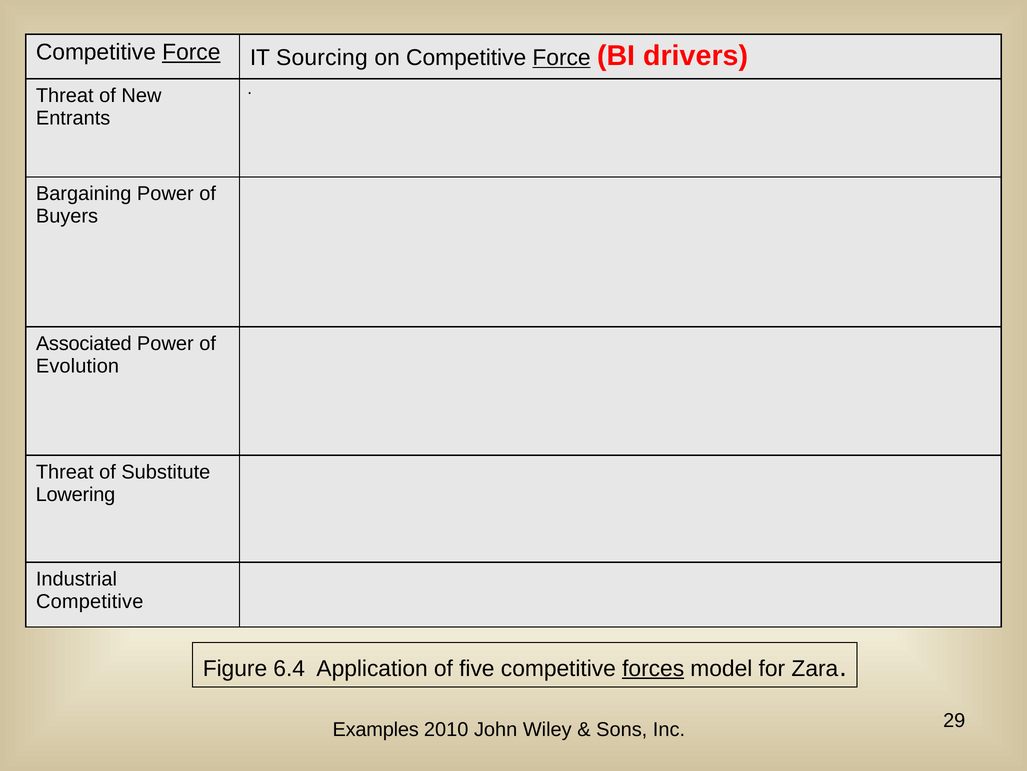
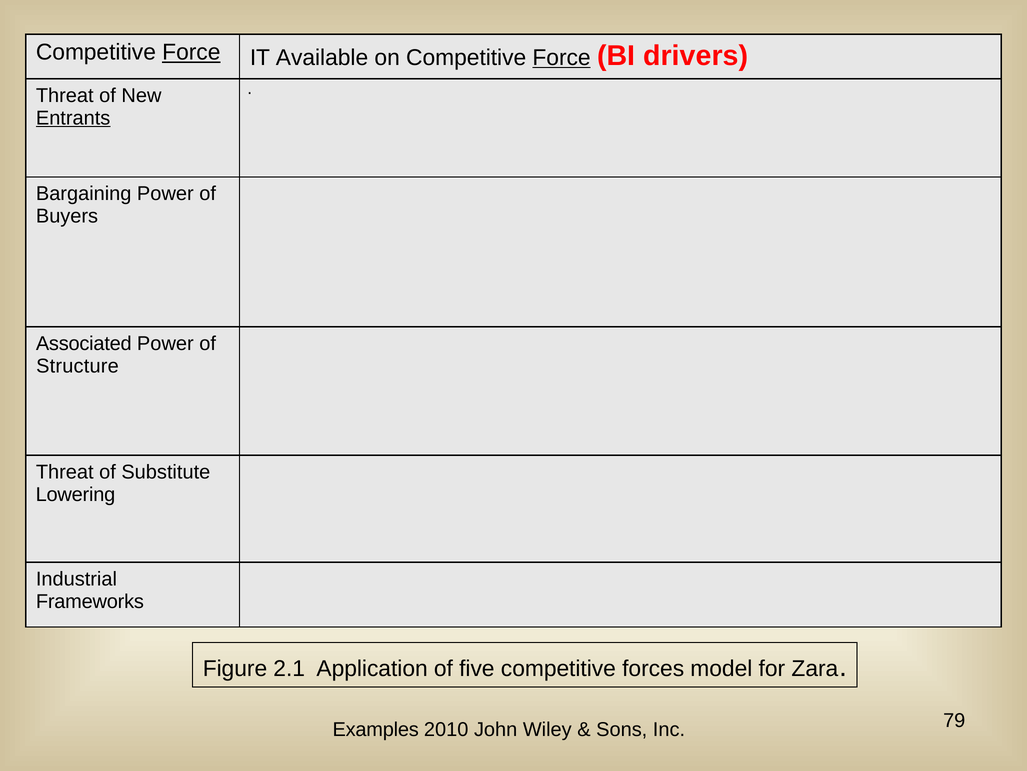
Sourcing: Sourcing -> Available (322, 58)
Entrants underline: none -> present (73, 118)
Evolution: Evolution -> Structure (77, 366)
Competitive: Competitive -> Frameworks (90, 601)
6.4: 6.4 -> 2.1 (289, 668)
forces underline: present -> none (653, 668)
29: 29 -> 79 (954, 720)
